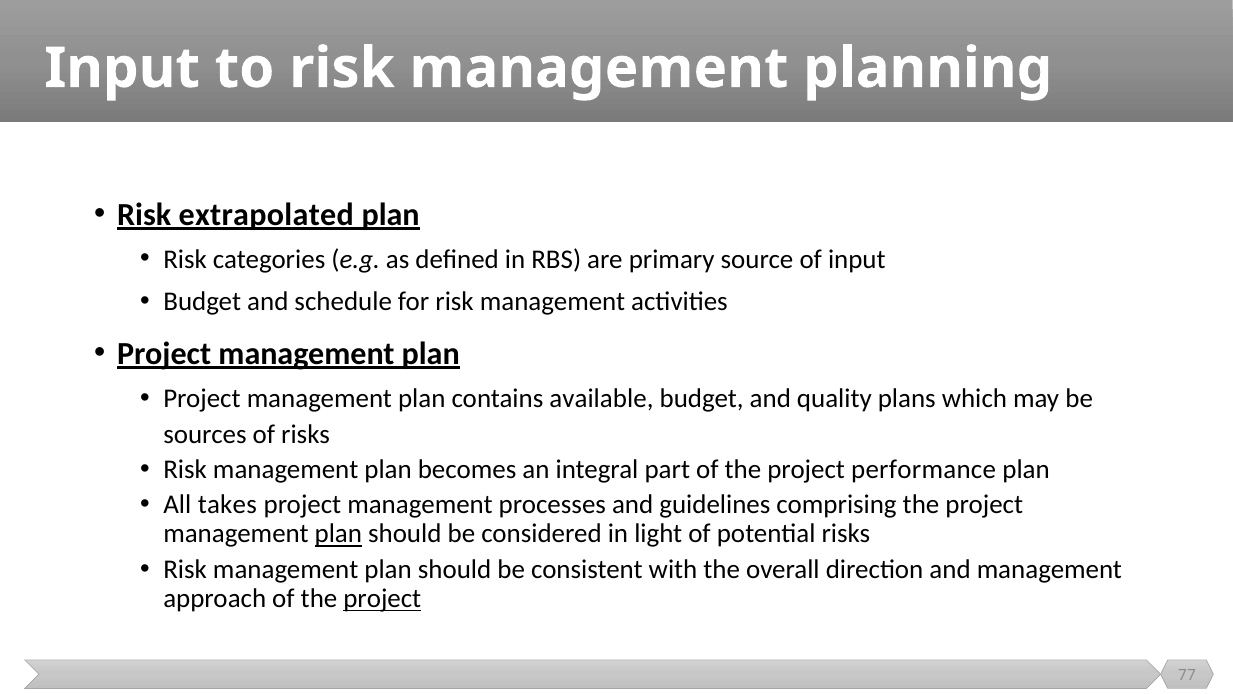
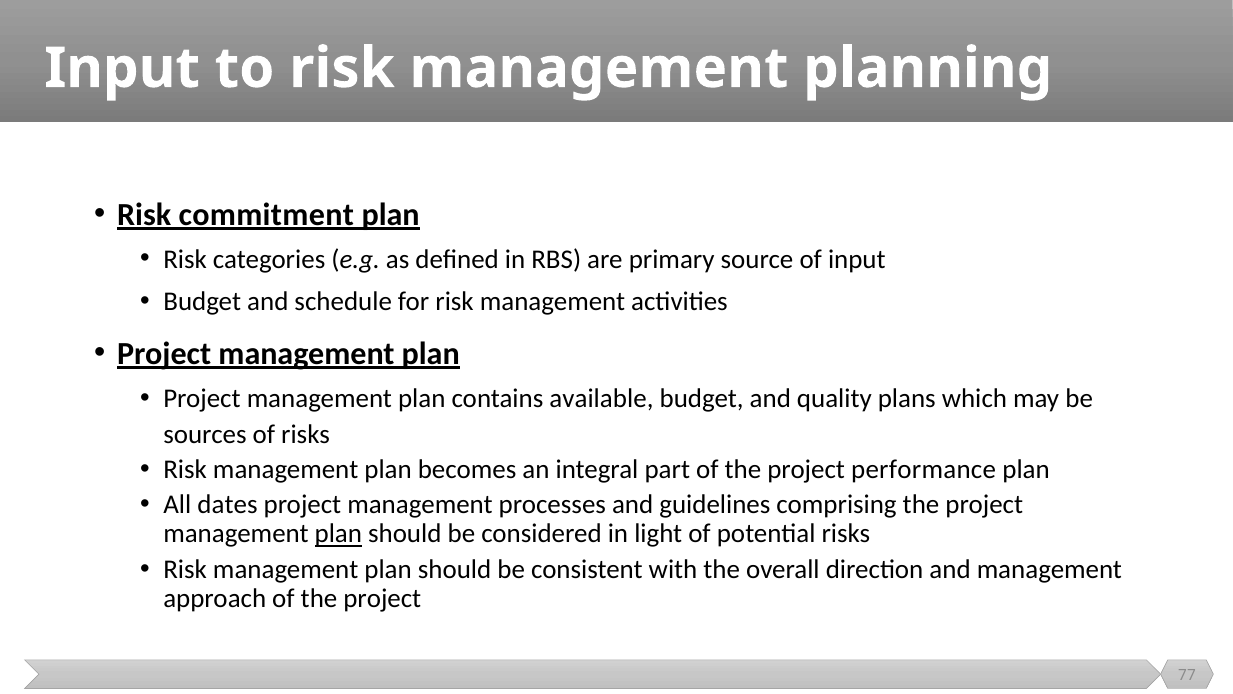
extrapolated: extrapolated -> commitment (266, 215)
takes: takes -> dates (227, 505)
project underline: present -> none (382, 598)
